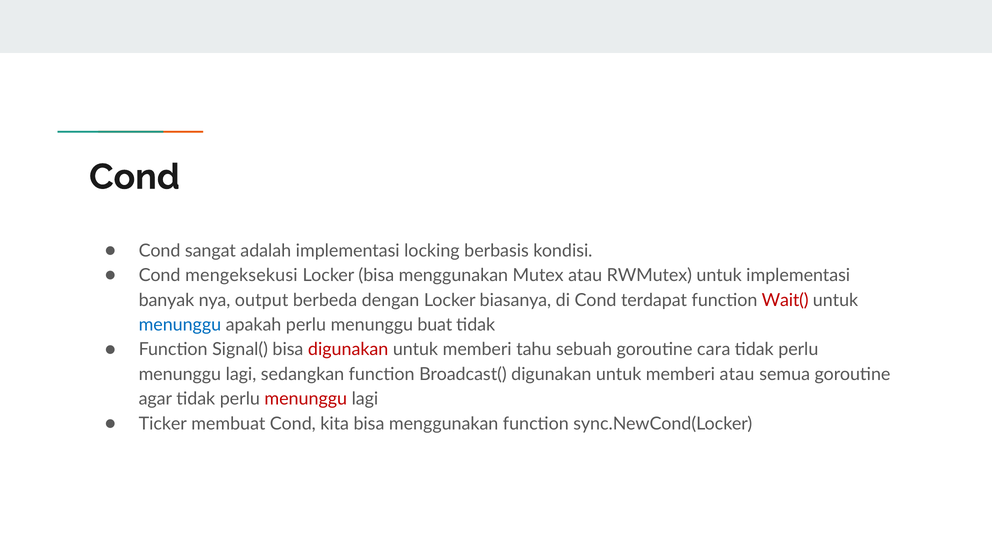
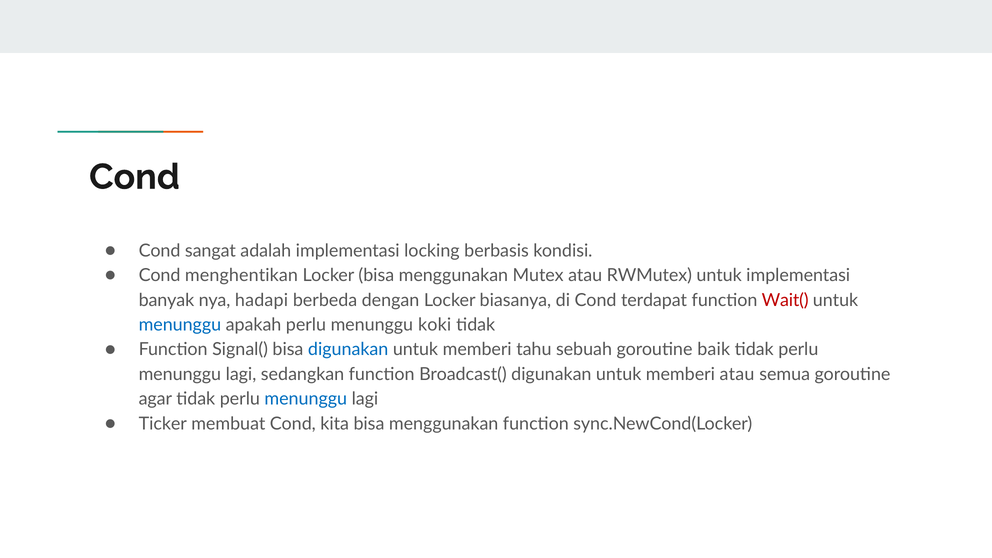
mengeksekusi: mengeksekusi -> menghentikan (241, 275)
output: output -> hadapi (262, 300)
buat: buat -> koki (435, 325)
digunakan colour: red -> blue (348, 350)
cara: cara -> baik (714, 350)
menunggu colour: red -> blue (306, 399)
